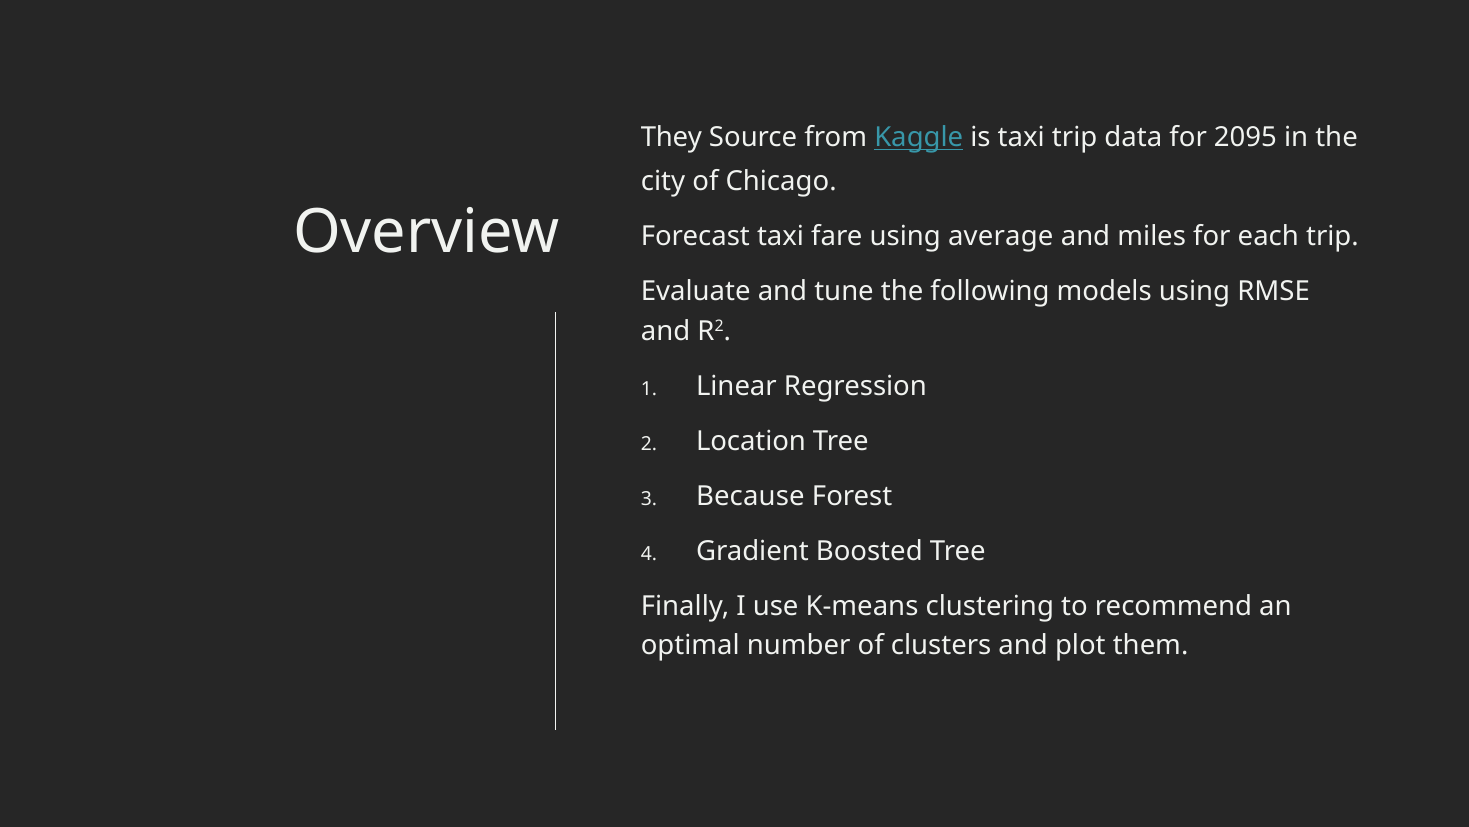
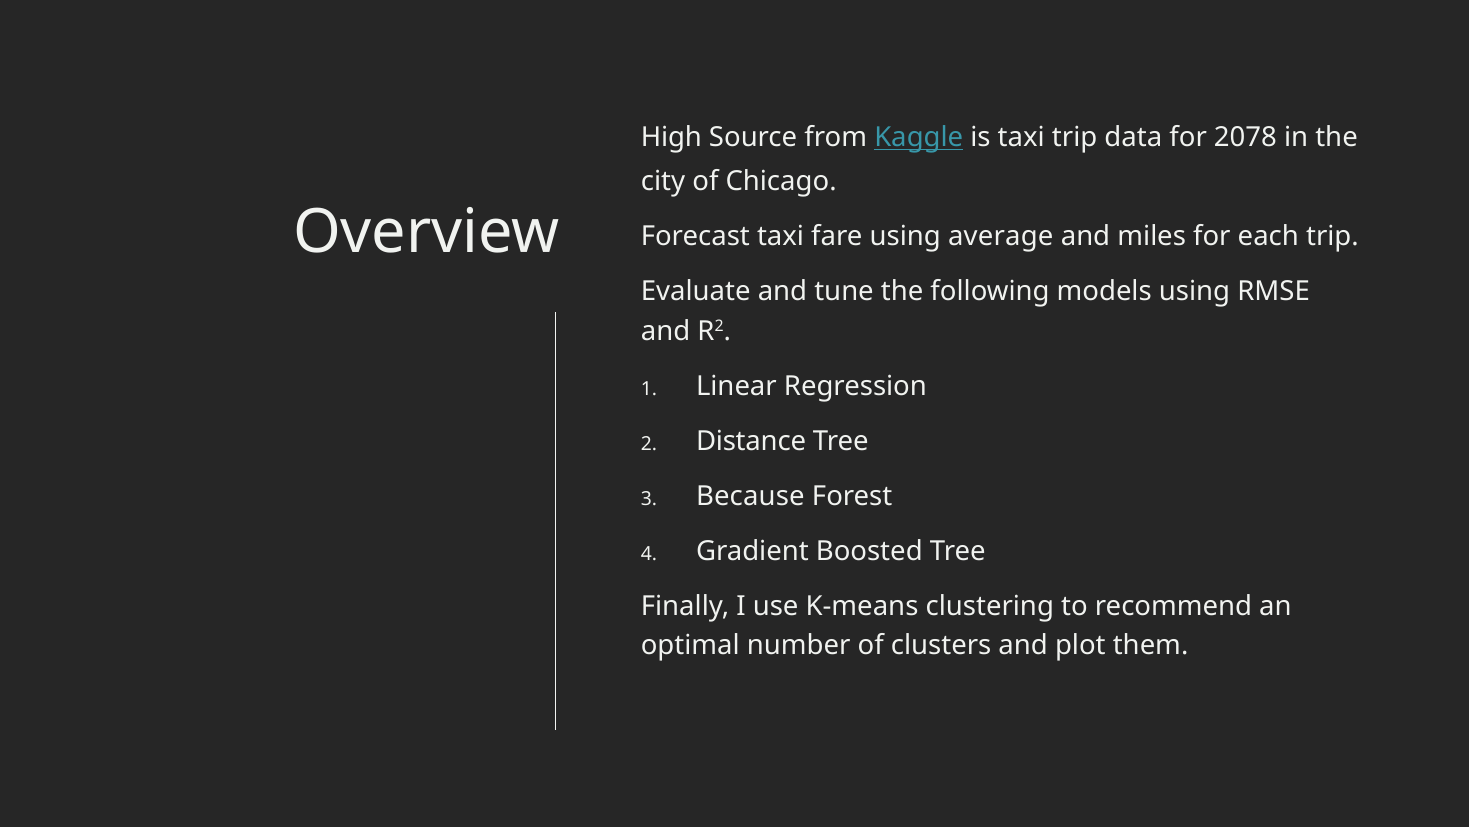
They: They -> High (671, 137)
2095: 2095 -> 2078 (1245, 137)
Location: Location -> Distance (751, 441)
